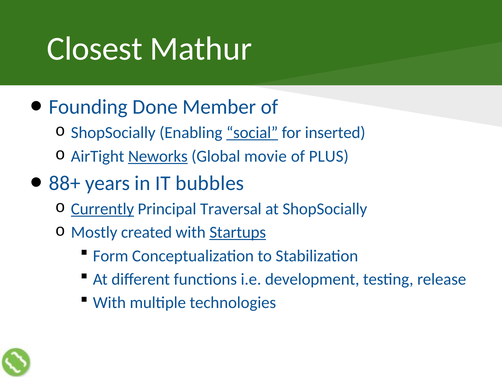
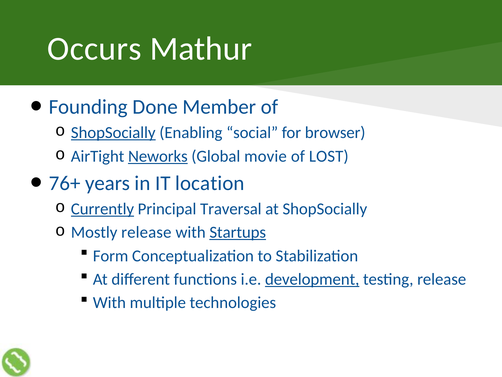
Closest: Closest -> Occurs (94, 49)
ShopSocially underline: none -> present (113, 133)
social underline: present -> none (252, 133)
inserted: inserted -> browser (335, 133)
PLUS: PLUS -> LOST (329, 156)
88+: 88+ -> 76+ (65, 183)
bubbles: bubbles -> location (210, 183)
Mostly created: created -> release (146, 232)
development underline: none -> present (312, 279)
